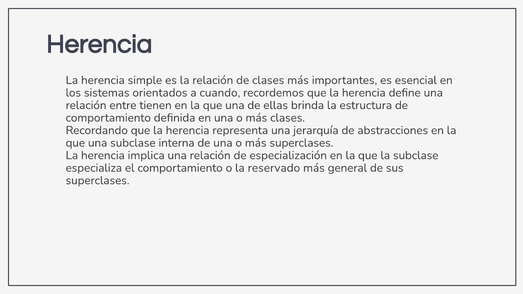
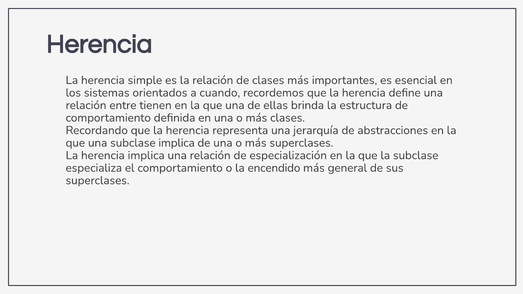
subclase interna: interna -> implica (177, 143)
reservado: reservado -> encendido (274, 168)
